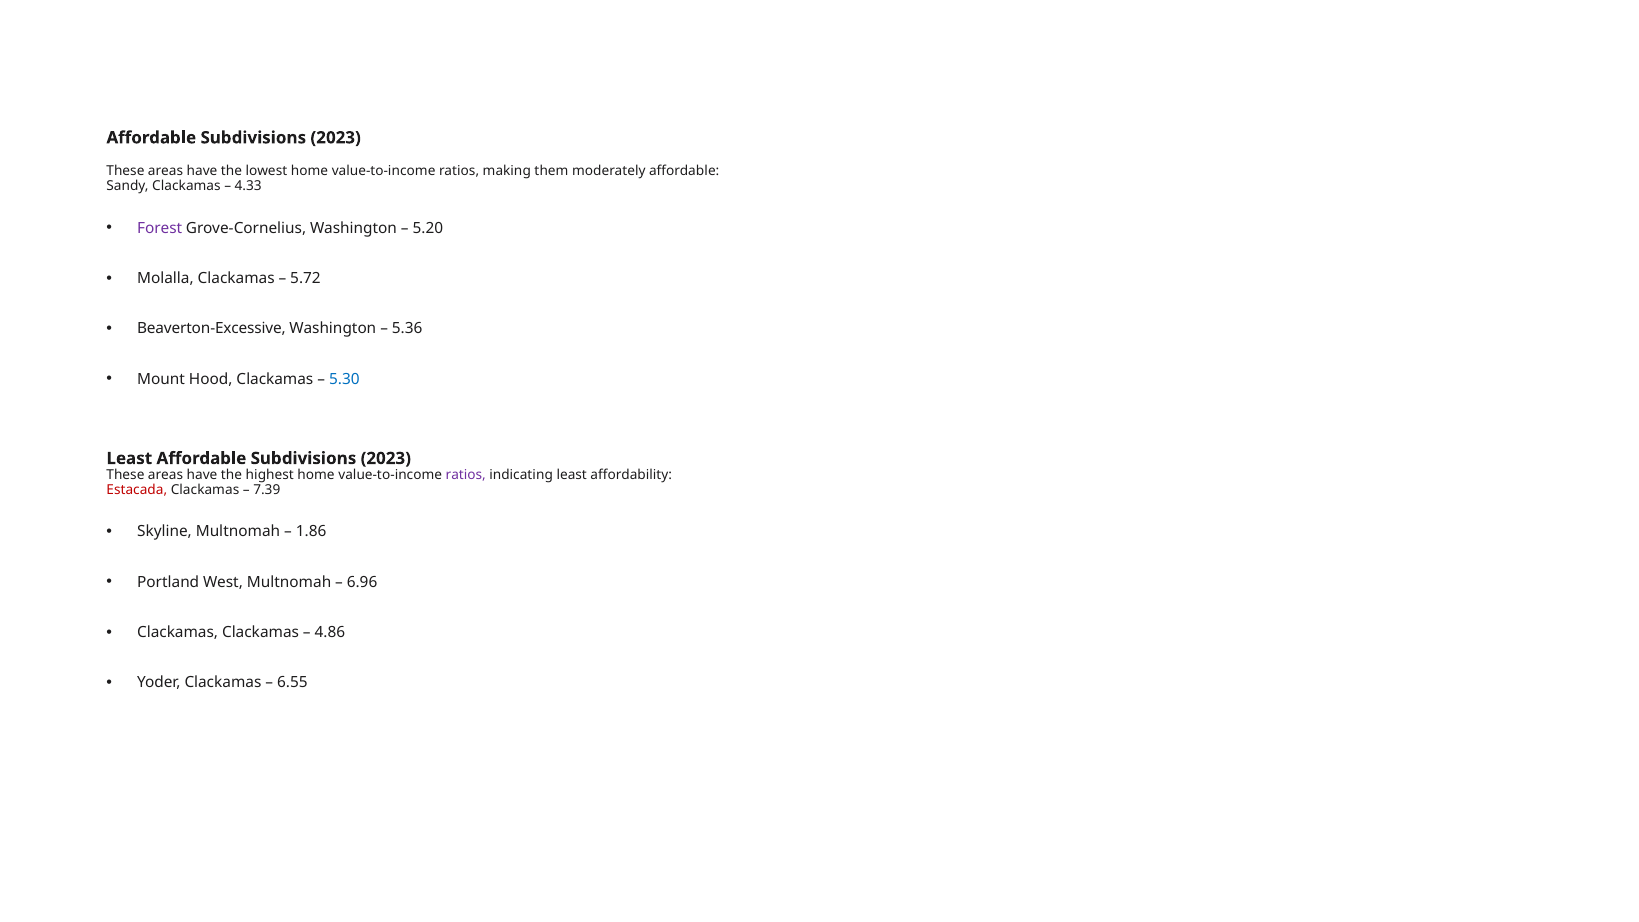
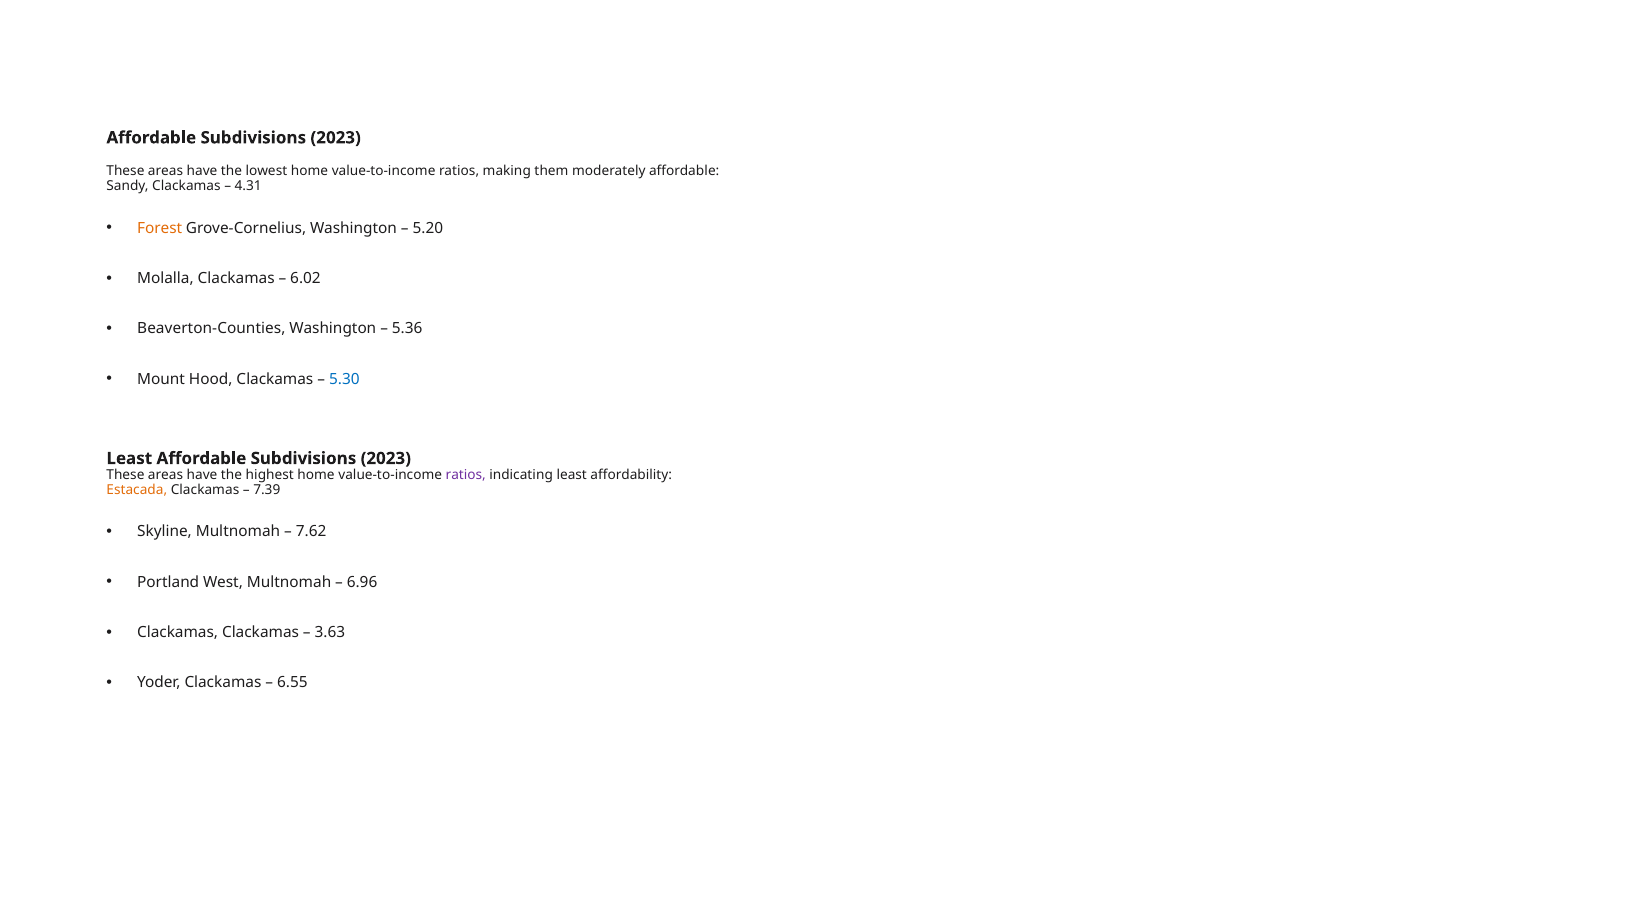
4.33: 4.33 -> 4.31 (248, 186)
Forest colour: purple -> orange (160, 228)
5.72: 5.72 -> 6.02 (305, 278)
Beaverton-Excessive: Beaverton-Excessive -> Beaverton-Counties (211, 329)
Estacada colour: red -> orange (137, 490)
1.86: 1.86 -> 7.62 (311, 532)
4.86: 4.86 -> 3.63 (330, 632)
